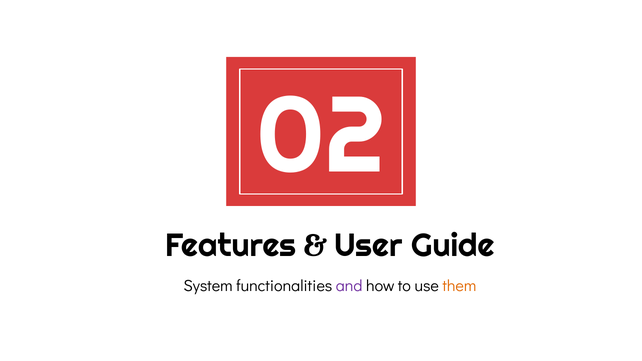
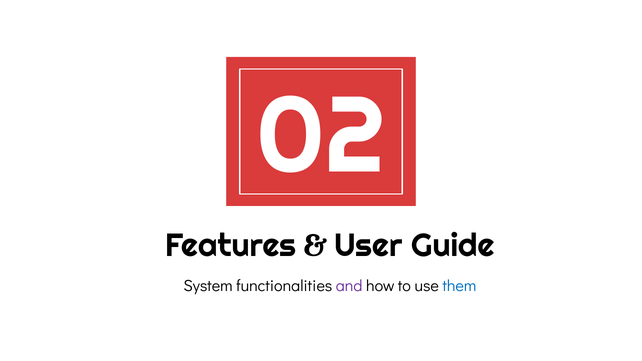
them colour: orange -> blue (459, 286)
